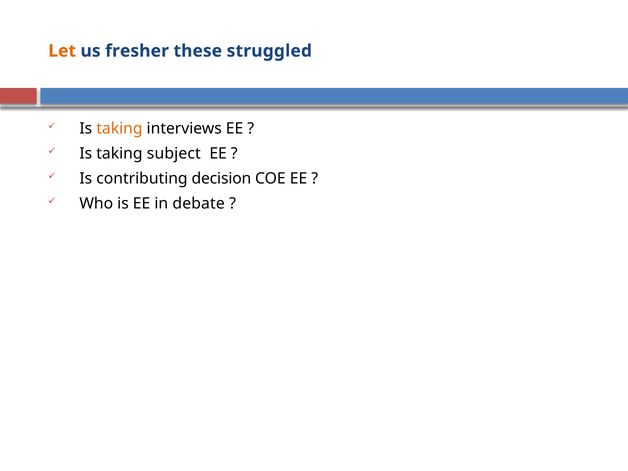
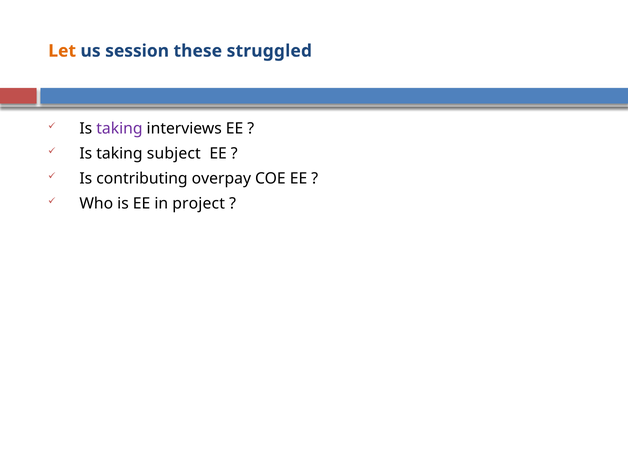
fresher: fresher -> session (137, 51)
taking colour: orange -> purple (119, 129)
decision: decision -> overpay (221, 179)
debate: debate -> project (199, 204)
